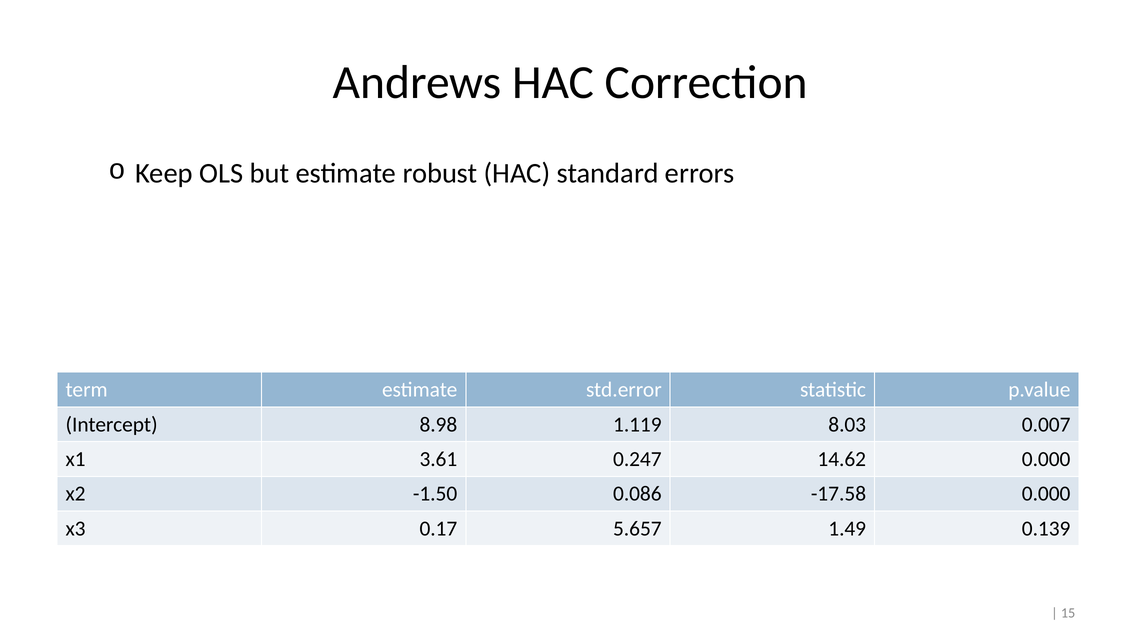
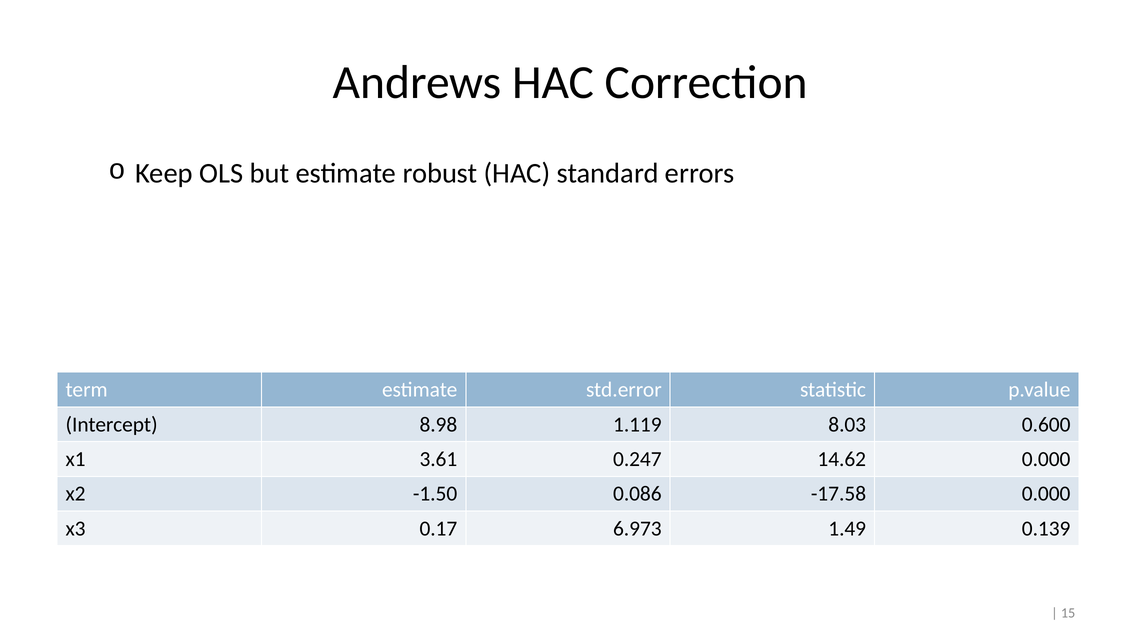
0.007: 0.007 -> 0.600 (1046, 424)
5.657: 5.657 -> 6.973 (637, 528)
